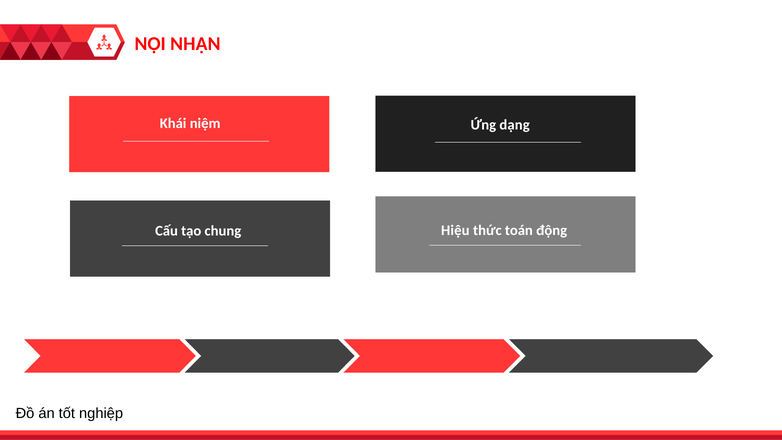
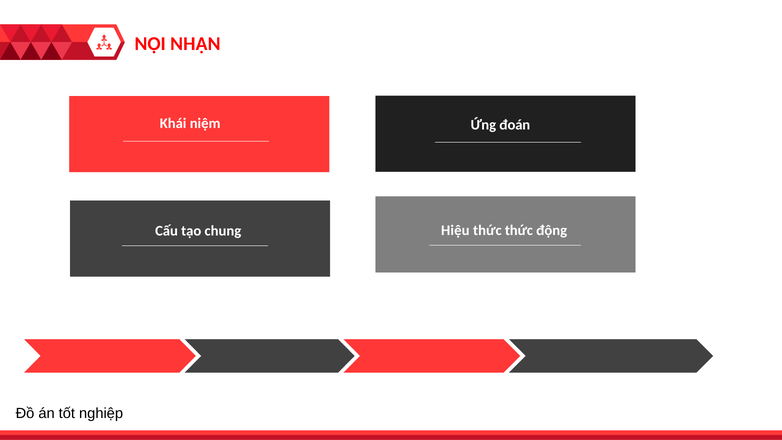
dạng: dạng -> đoán (515, 125)
thức toán: toán -> thức (519, 230)
